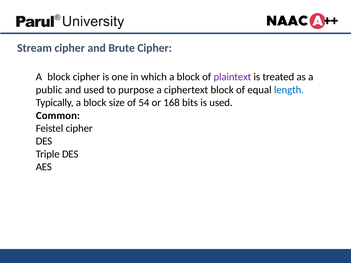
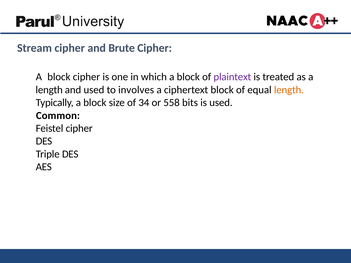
public: public -> length (49, 90)
purpose: purpose -> involves (136, 90)
length colour: blue -> orange (289, 90)
54: 54 -> 34 (144, 103)
168: 168 -> 558 (172, 103)
